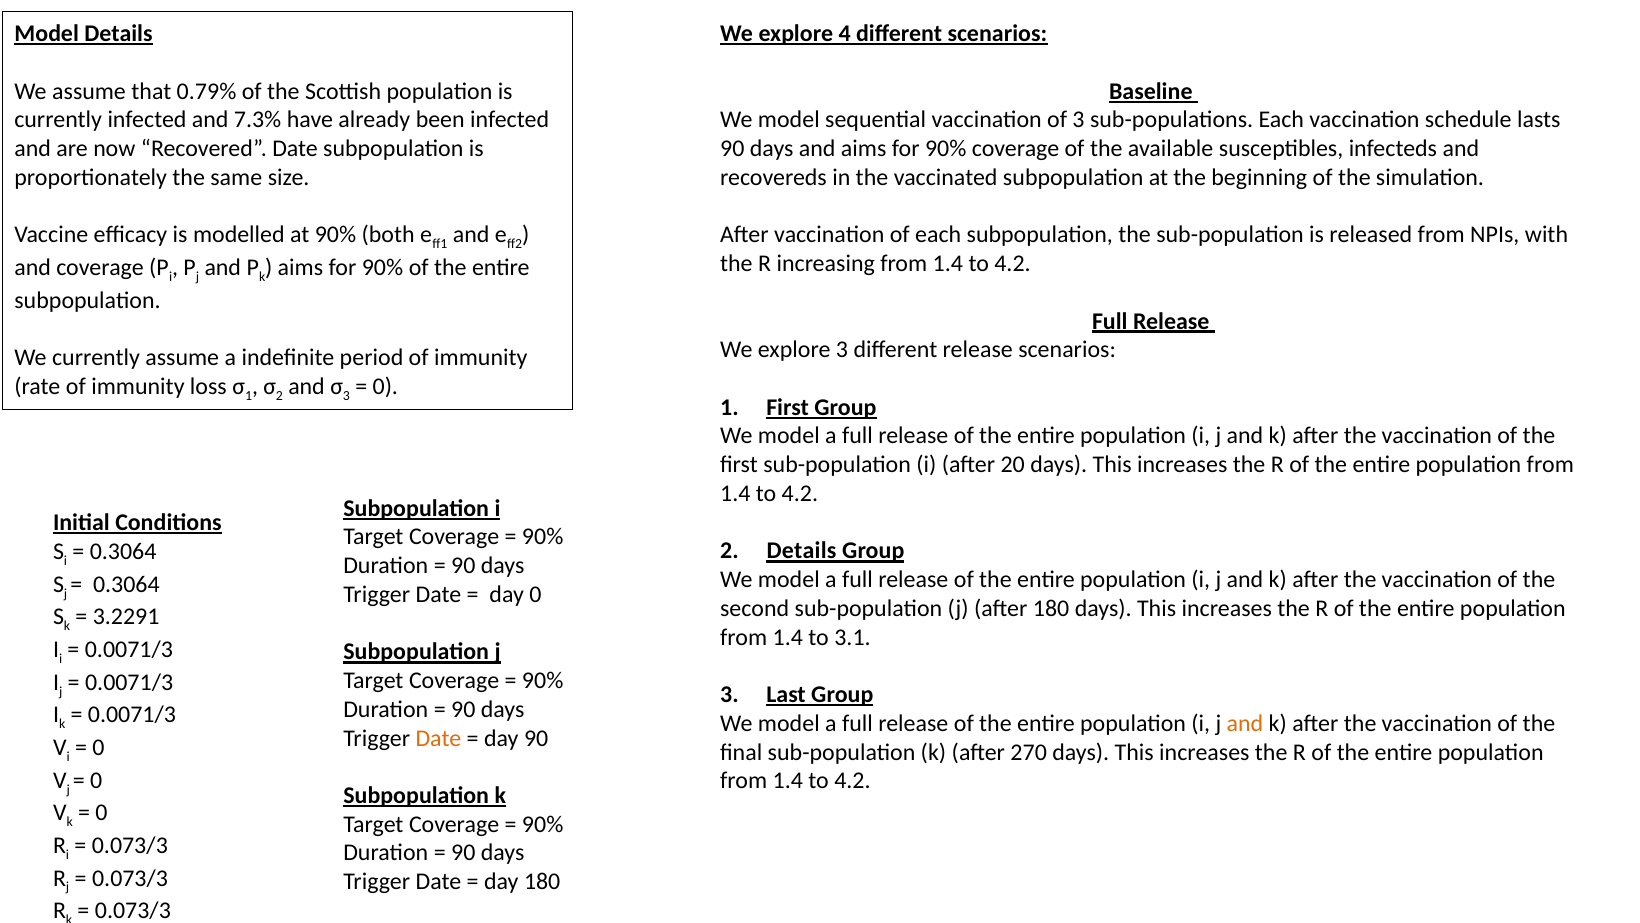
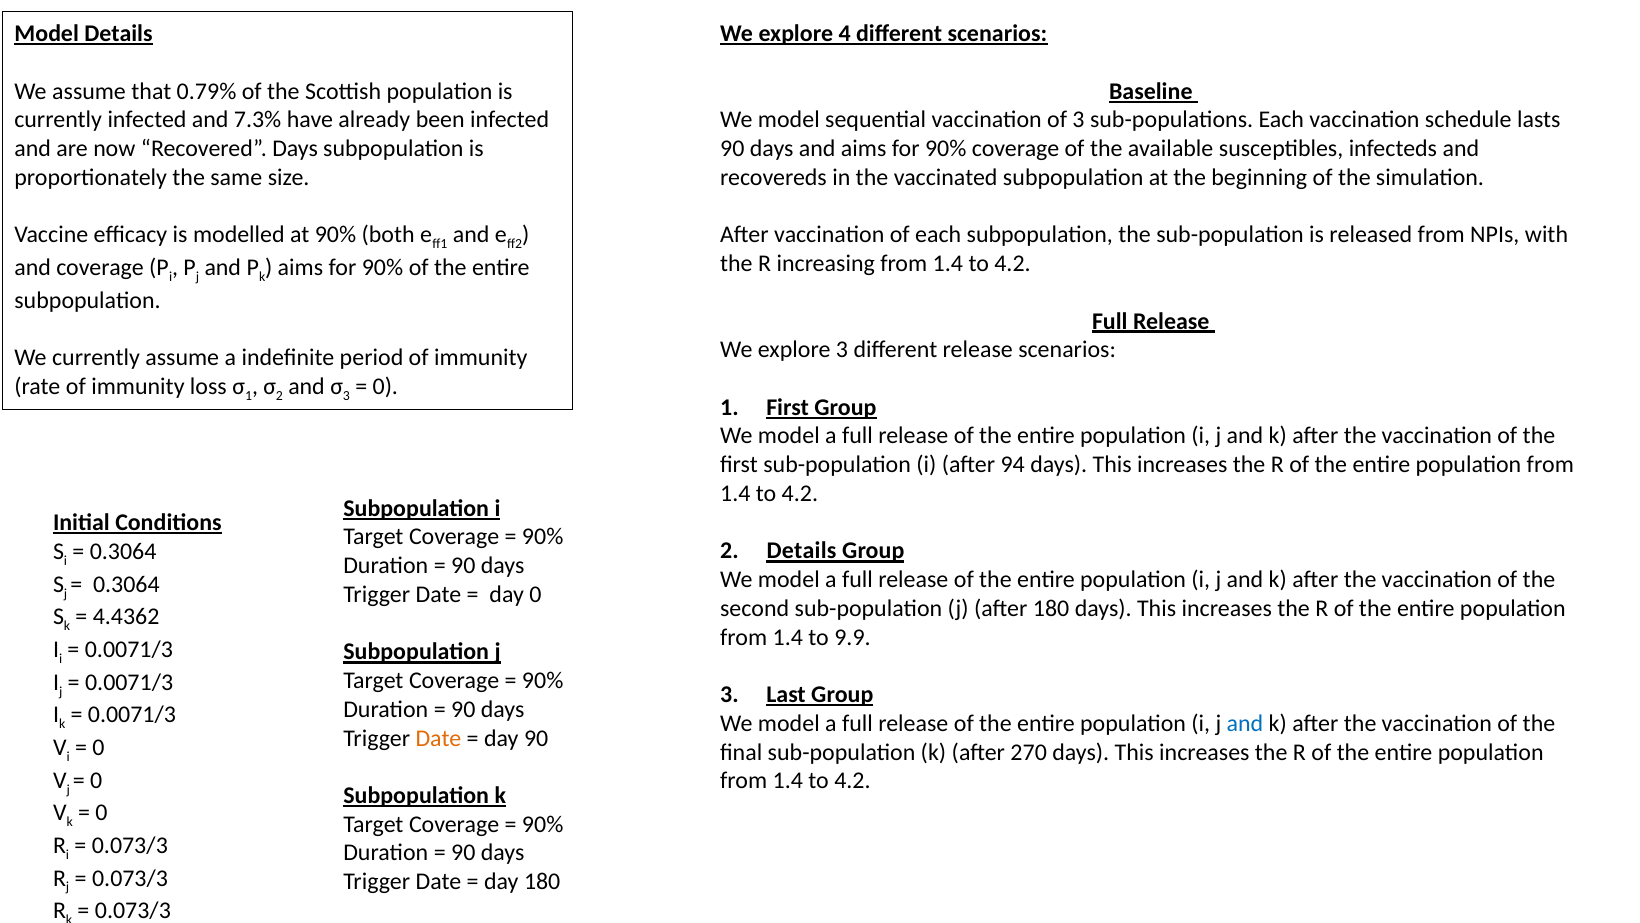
Recovered Date: Date -> Days (295, 149)
20: 20 -> 94 (1013, 465)
3.2291: 3.2291 -> 4.4362 (126, 617)
3.1: 3.1 -> 9.9 (853, 637)
and colour: orange -> blue (1245, 723)
